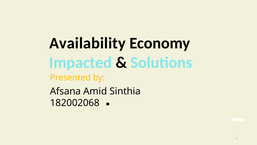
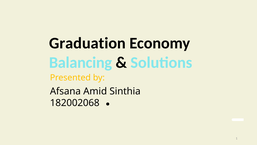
Availability: Availability -> Graduation (87, 43)
Impacted: Impacted -> Balancing (81, 62)
